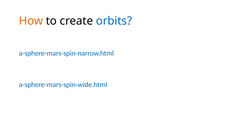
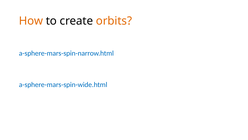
orbits colour: blue -> orange (114, 21)
